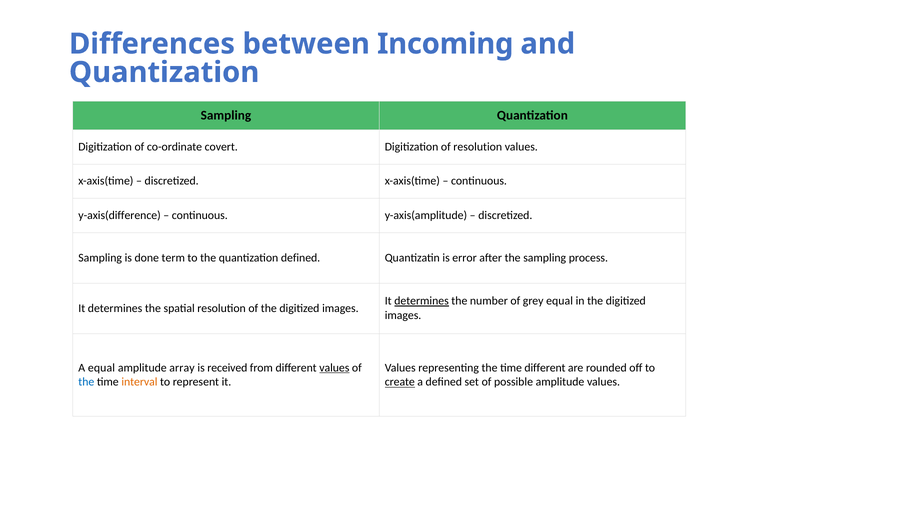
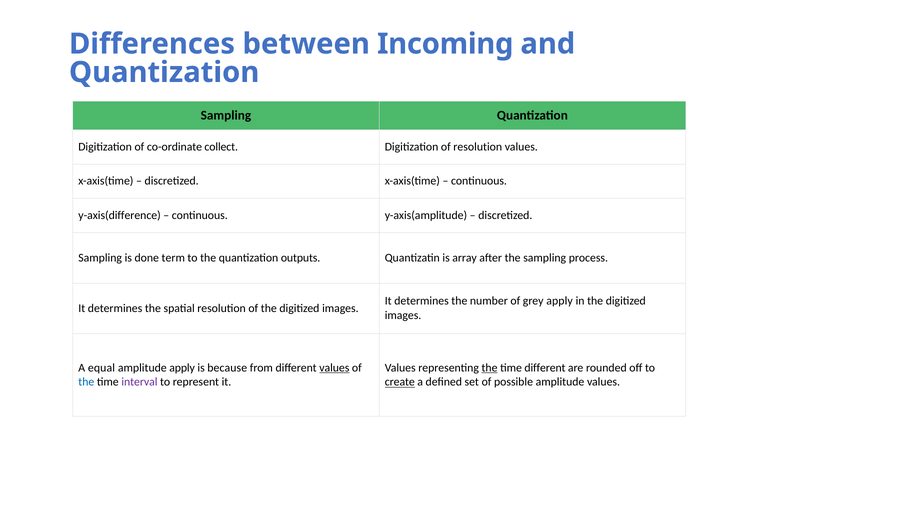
covert: covert -> collect (221, 147)
quantization defined: defined -> outputs (301, 258)
error: error -> array (465, 258)
determines underline: present -> none (422, 301)
grey equal: equal -> apply (560, 301)
amplitude array: array -> apply (182, 368)
received: received -> because (227, 368)
the underline: none -> present (490, 368)
interval colour: orange -> purple (139, 382)
